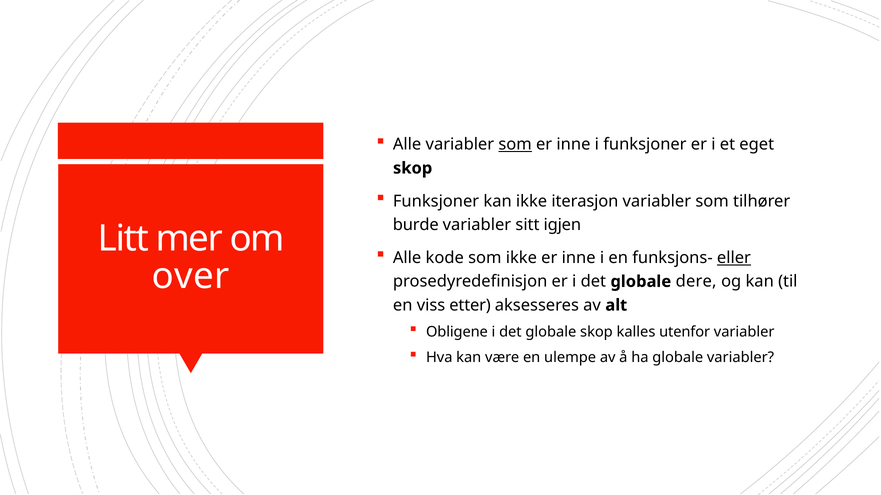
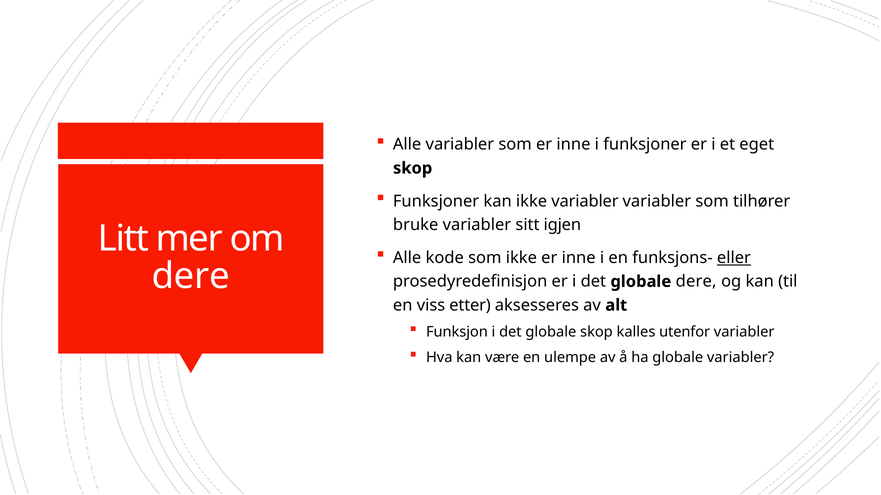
som underline: present -> none (515, 145)
ikke iterasjon: iterasjon -> variabler (585, 201)
burde: burde -> bruke (416, 225)
over: over -> dere (191, 276)
Obligene: Obligene -> Funksjon (457, 332)
